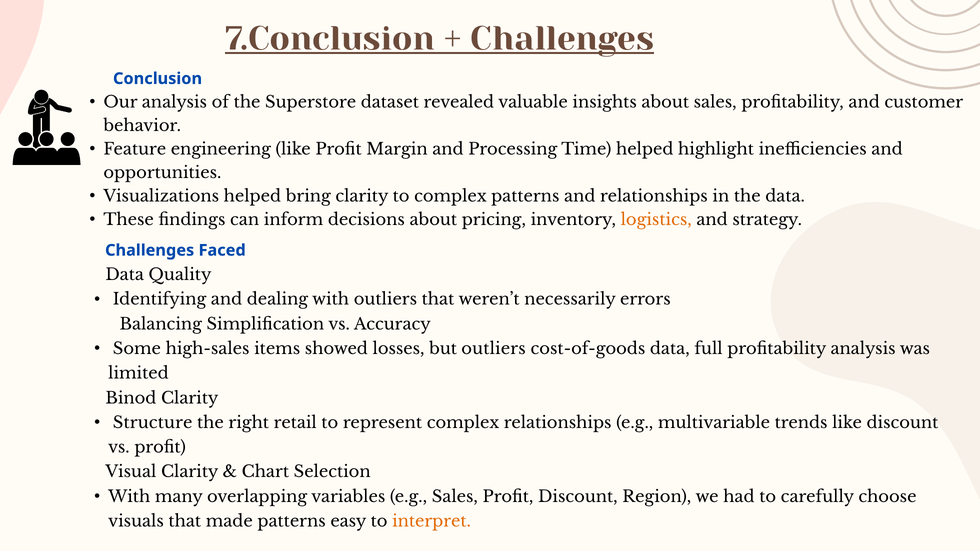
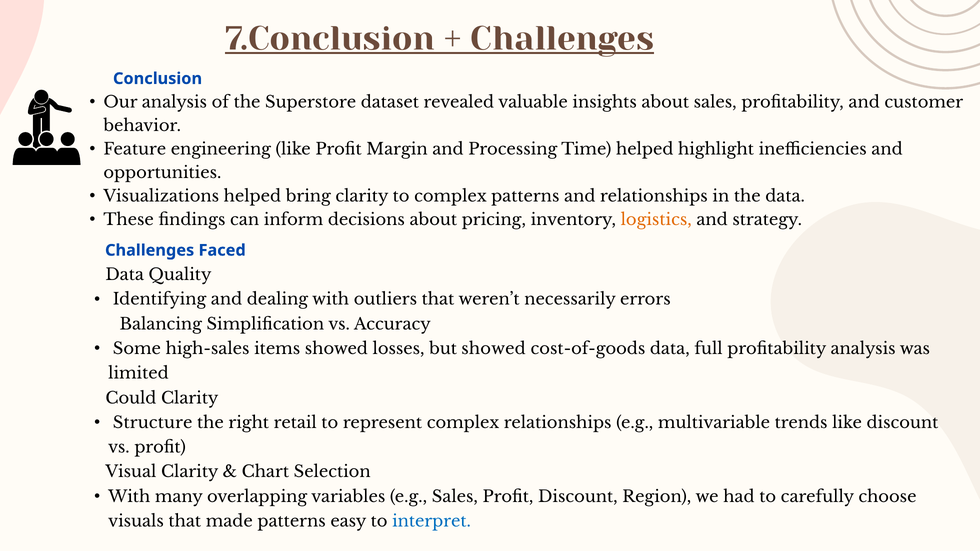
but outliers: outliers -> showed (494, 349)
Binod: Binod -> Could (131, 398)
interpret colour: orange -> blue (432, 522)
